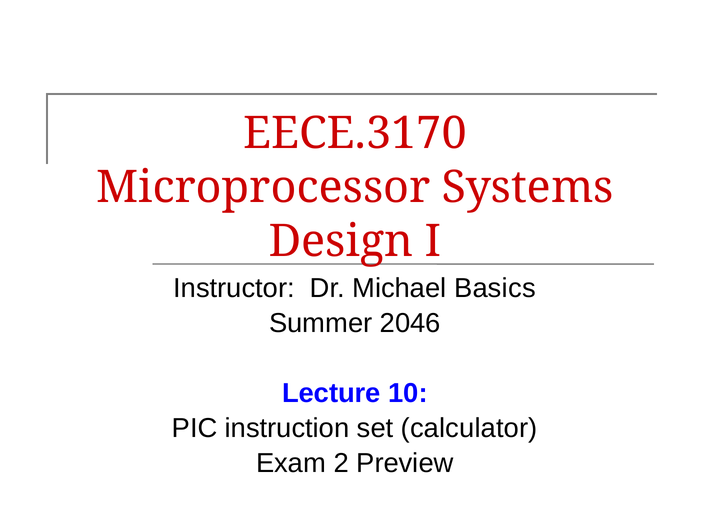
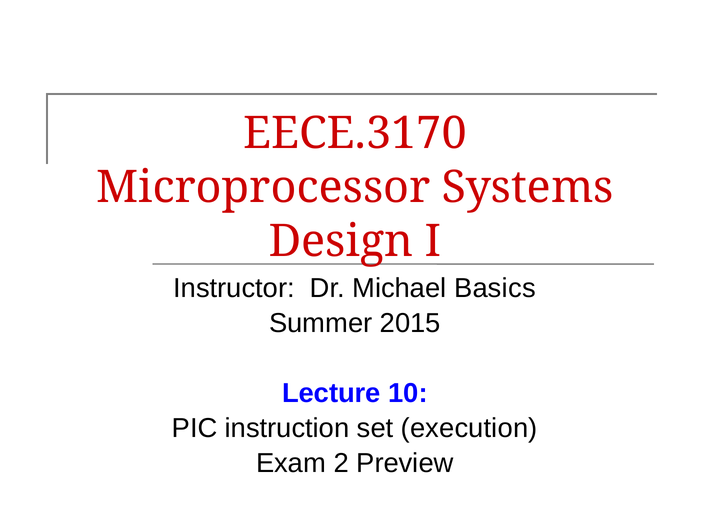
2046: 2046 -> 2015 (410, 323)
calculator: calculator -> execution (469, 428)
